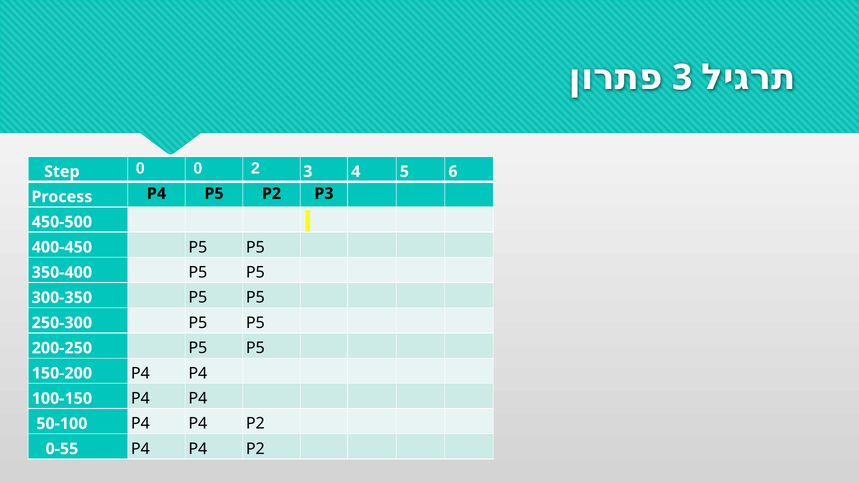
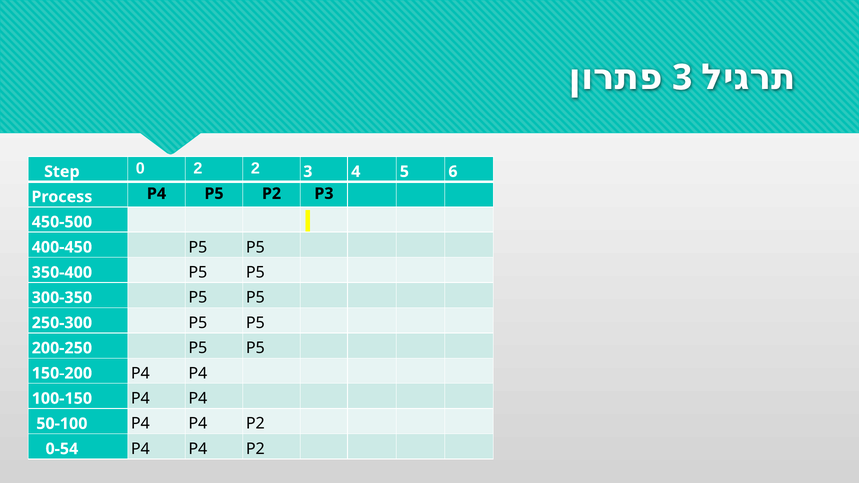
0 0: 0 -> 2 (198, 169)
0-55: 0-55 -> 0-54 (62, 449)
